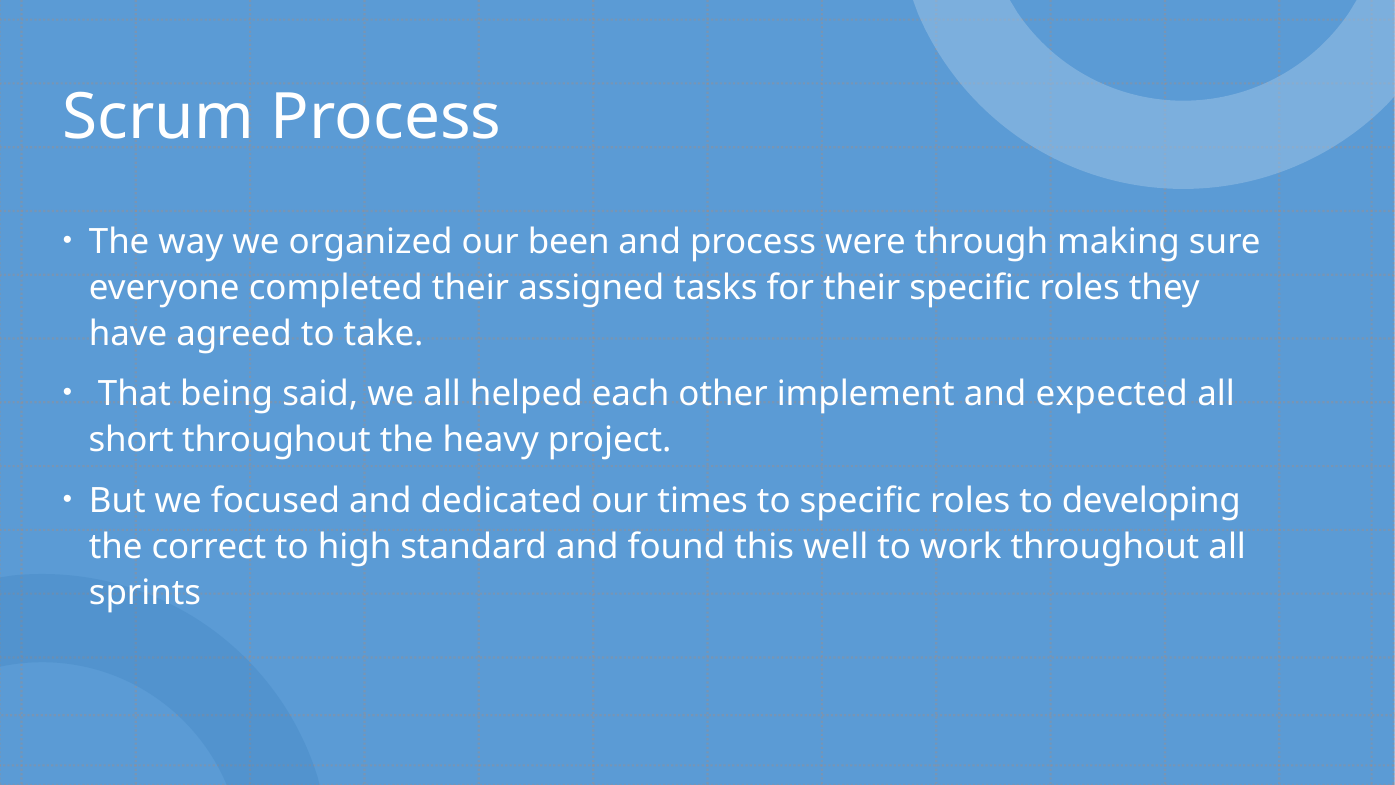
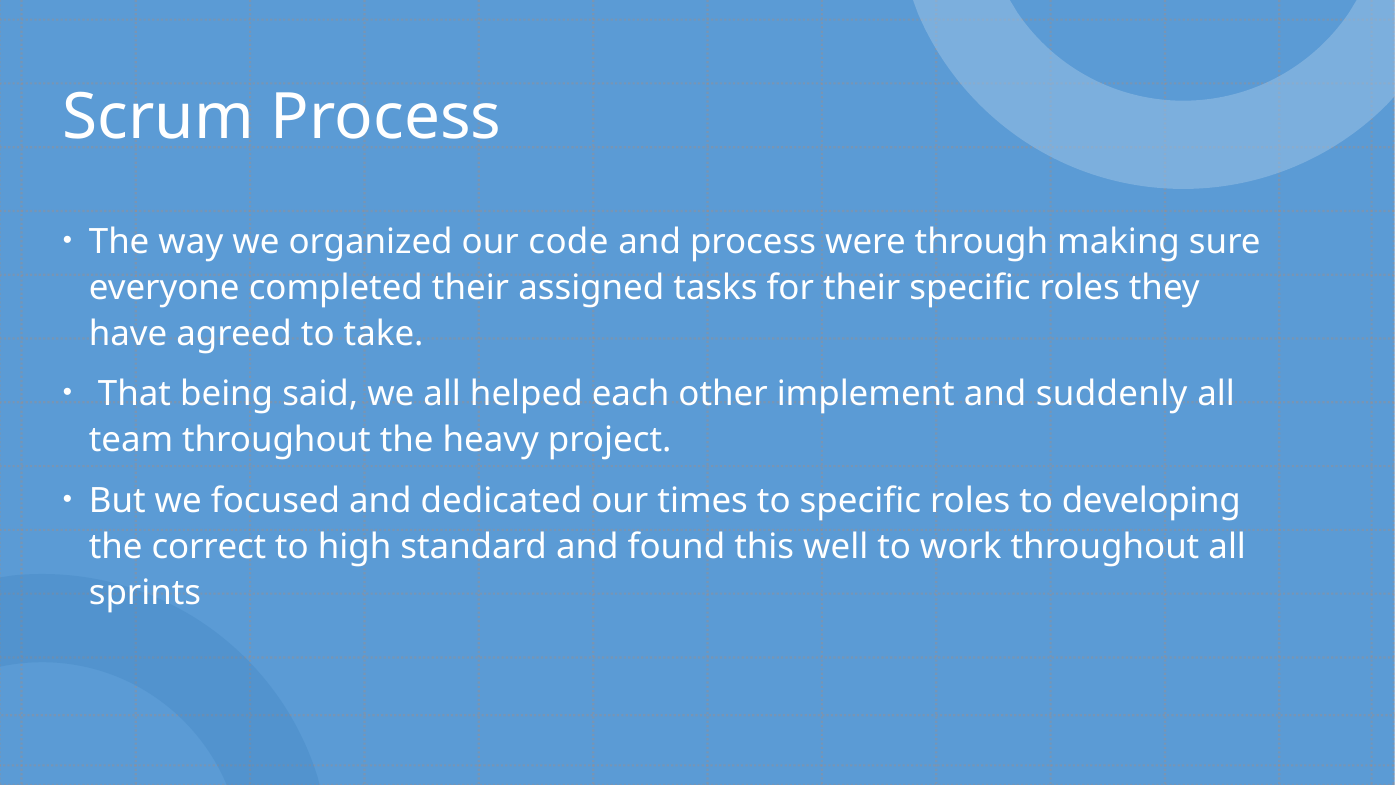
been: been -> code (568, 242)
expected: expected -> suddenly (1112, 394)
short: short -> team (131, 440)
